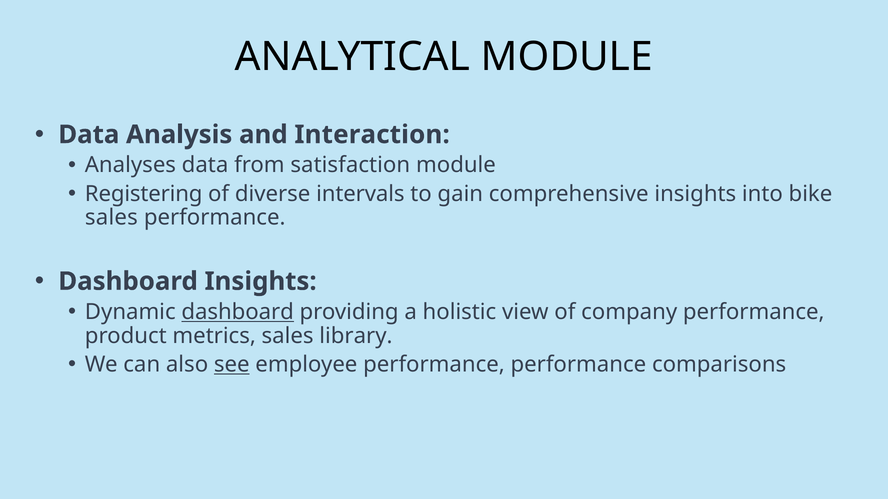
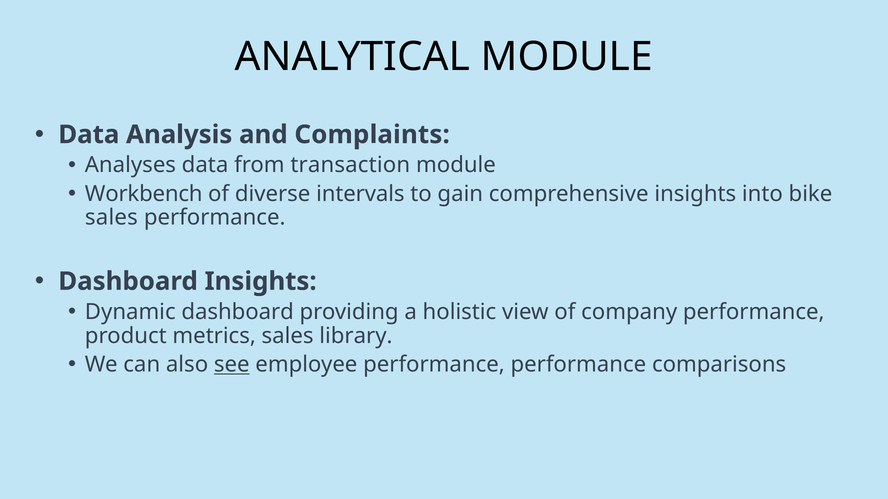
Interaction: Interaction -> Complaints (372, 135)
satisfaction: satisfaction -> transaction (350, 165)
Registering: Registering -> Workbench (144, 194)
dashboard underline: present -> none (238, 312)
